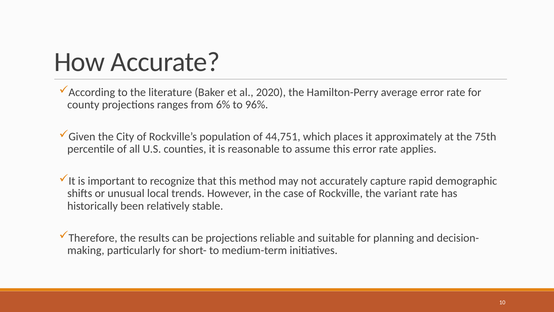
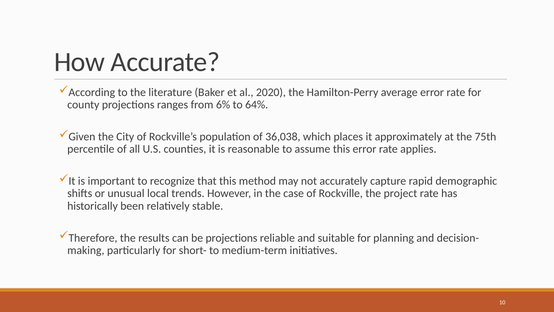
96%: 96% -> 64% (257, 105)
44,751: 44,751 -> 36,038 (283, 136)
variant: variant -> project (400, 193)
